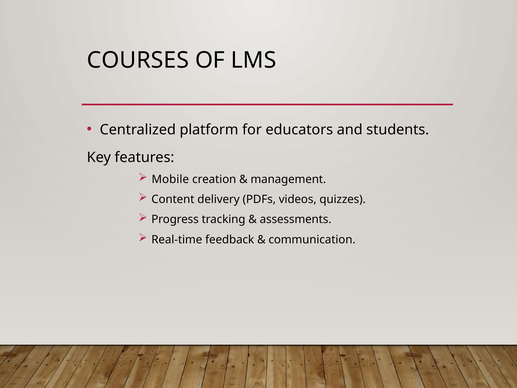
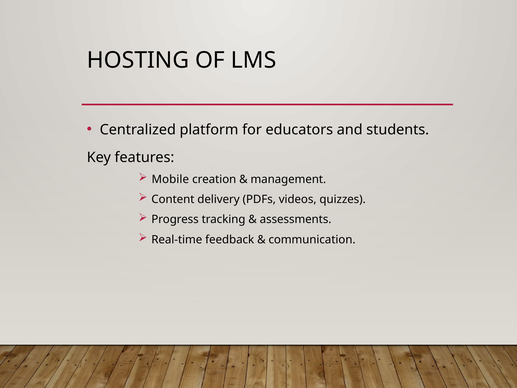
COURSES: COURSES -> HOSTING (138, 60)
